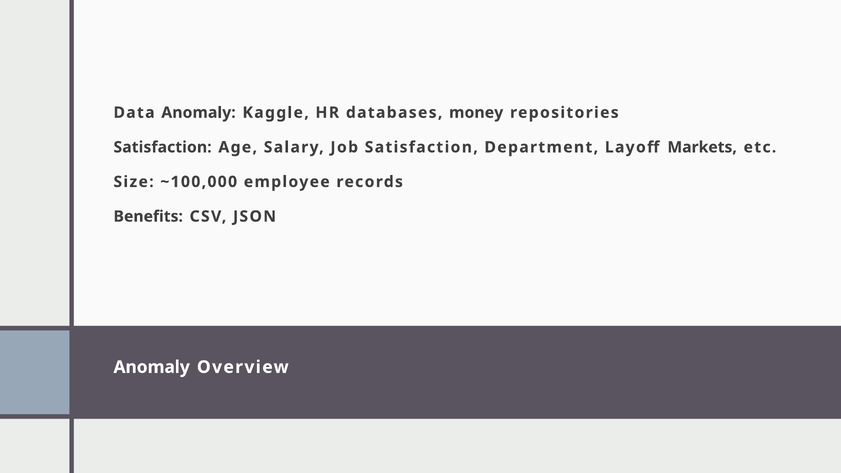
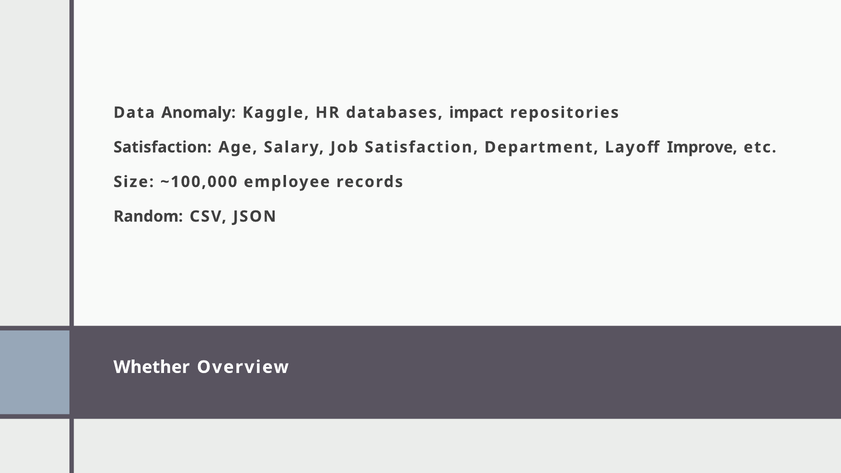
money: money -> impact (476, 113)
Markets: Markets -> Improve (702, 147)
Benefits: Benefits -> Random (148, 216)
Anomaly: Anomaly -> Whether (152, 367)
